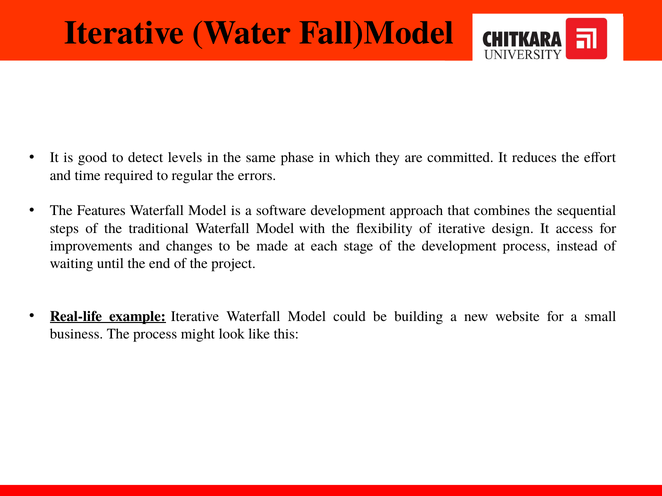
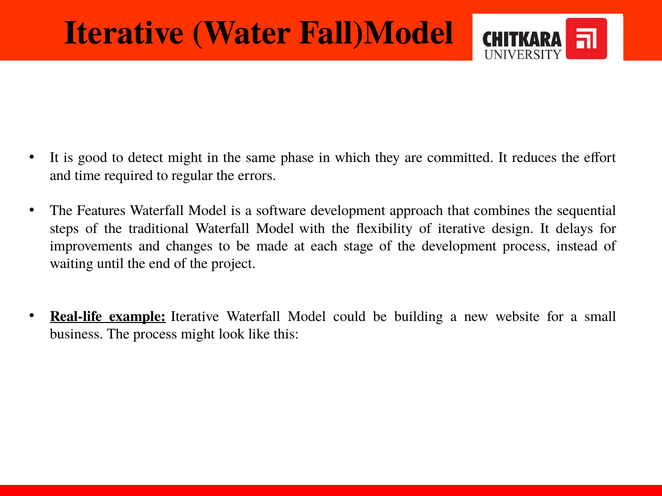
detect levels: levels -> might (185, 158)
access: access -> delays (574, 228)
